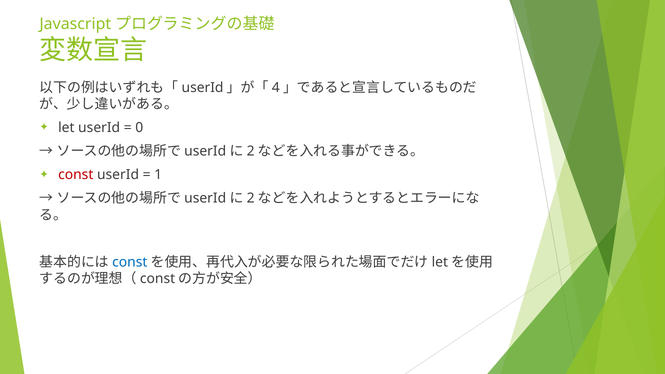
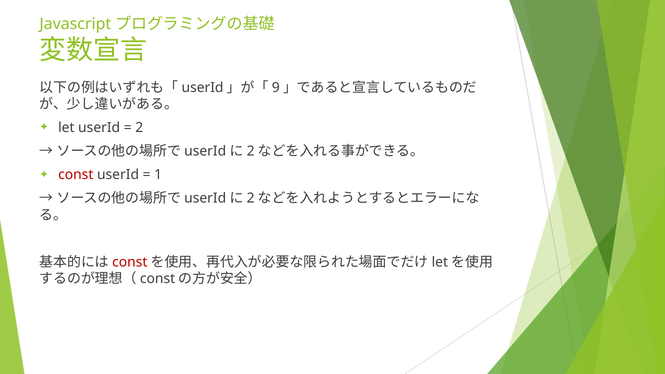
4: 4 -> 9 (276, 87)
0: 0 -> 2 (139, 128)
const colour: blue -> red (130, 262)
